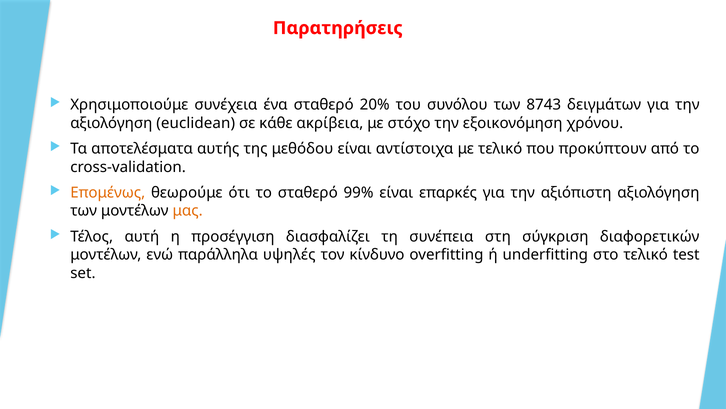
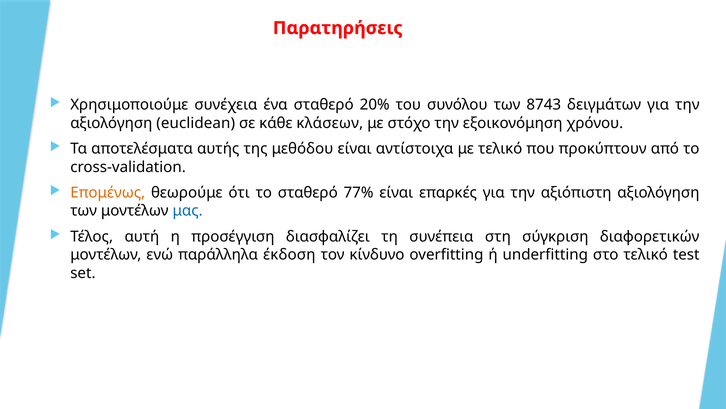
ακρίβεια: ακρίβεια -> κλάσεων (330, 123)
99%: 99% -> 77% (359, 192)
μας colour: orange -> blue (188, 211)
υψηλές: υψηλές -> έκδοση (289, 255)
